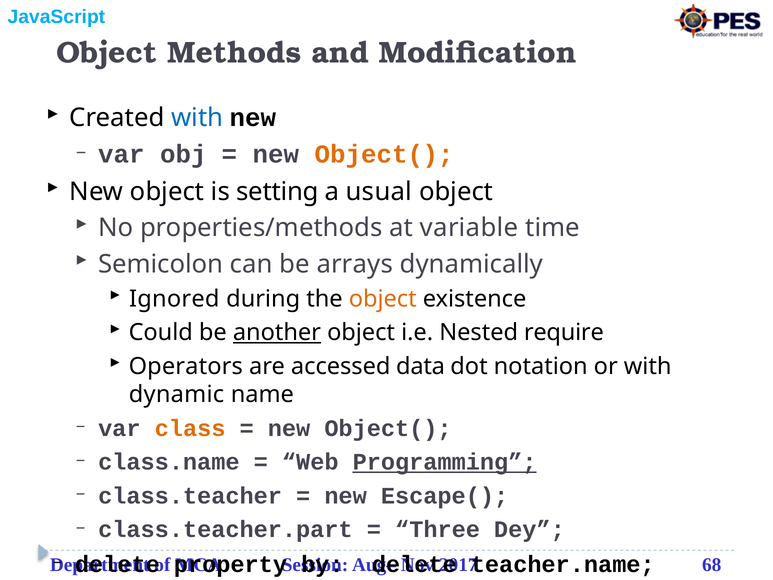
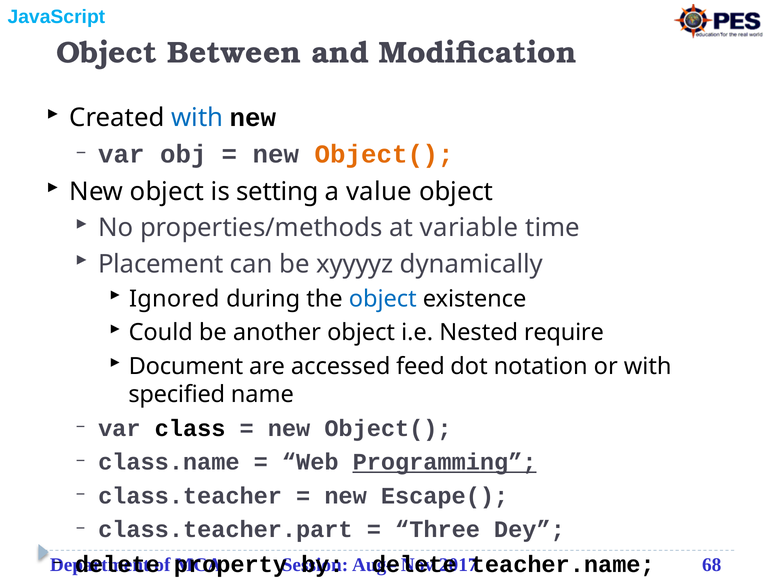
Methods: Methods -> Between (234, 53)
usual: usual -> value (379, 191)
Semicolon: Semicolon -> Placement (161, 264)
arrays: arrays -> xyyyyz (355, 264)
object colour: orange -> blue (383, 299)
another underline: present -> none (277, 332)
Operators: Operators -> Document (186, 366)
data: data -> feed (421, 366)
dynamic: dynamic -> specified (177, 395)
class colour: orange -> black (190, 428)
